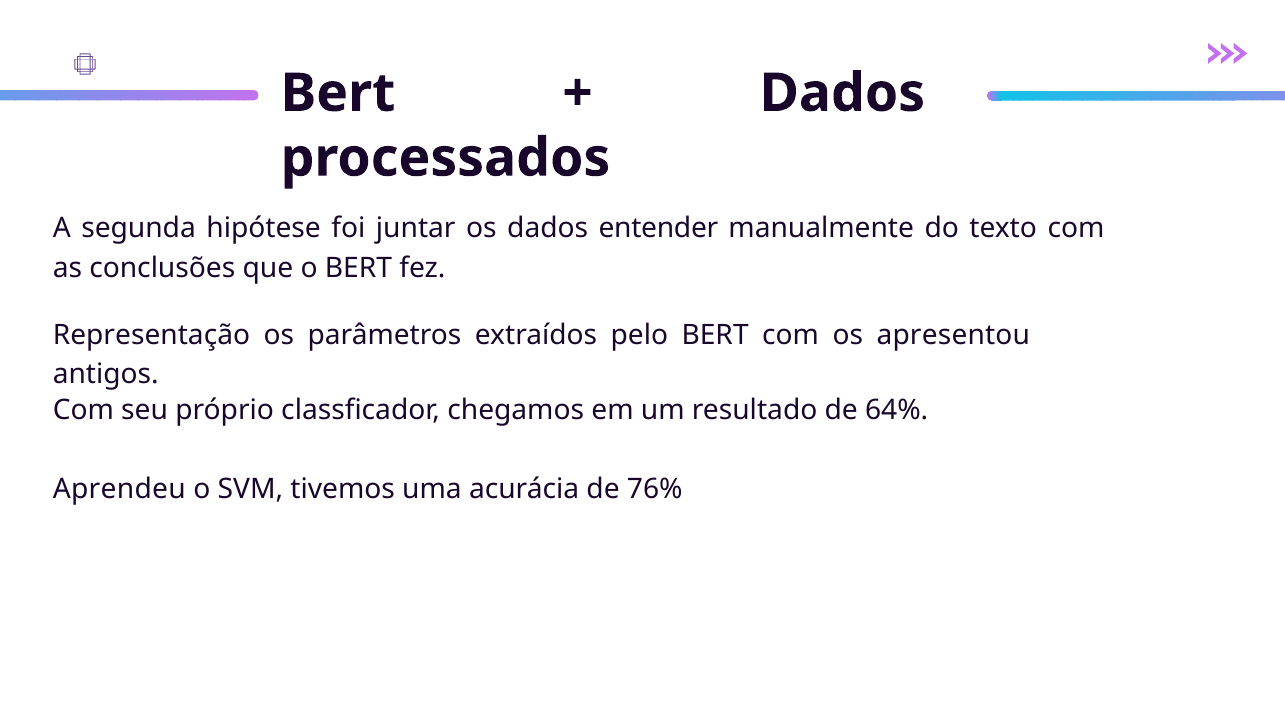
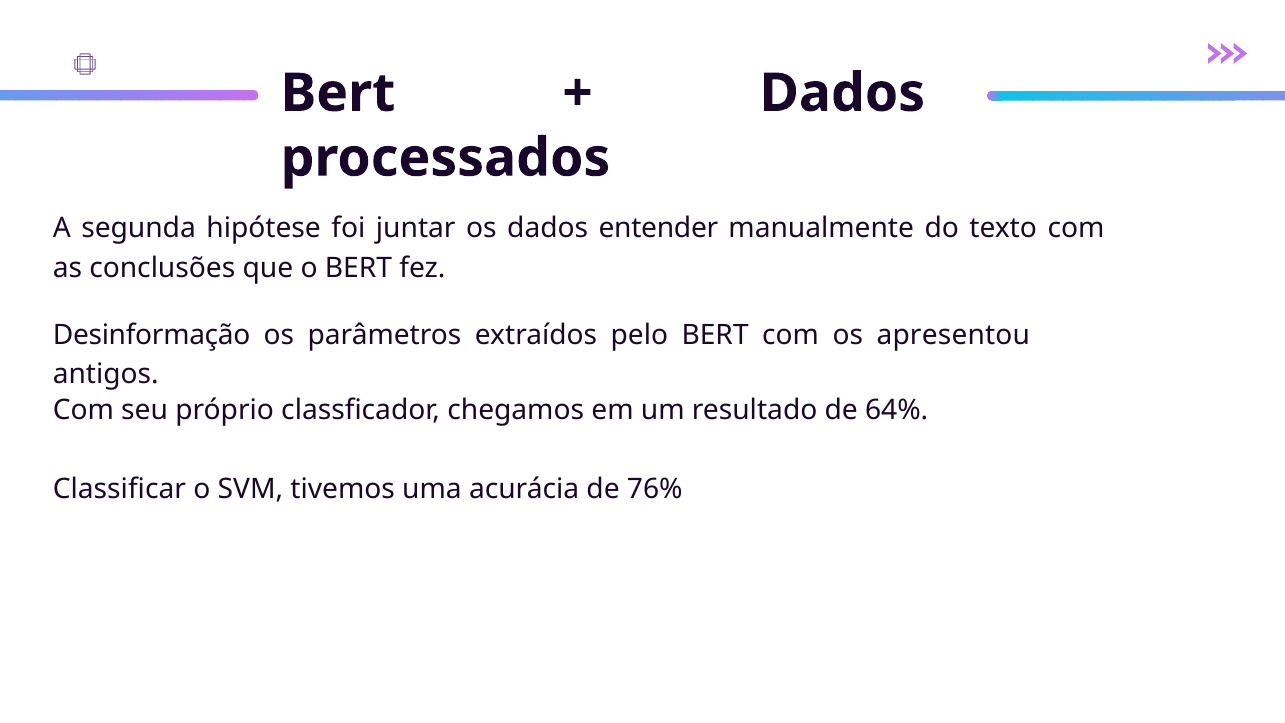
Representação: Representação -> Desinformação (152, 335)
Aprendeu: Aprendeu -> Classificar (119, 489)
